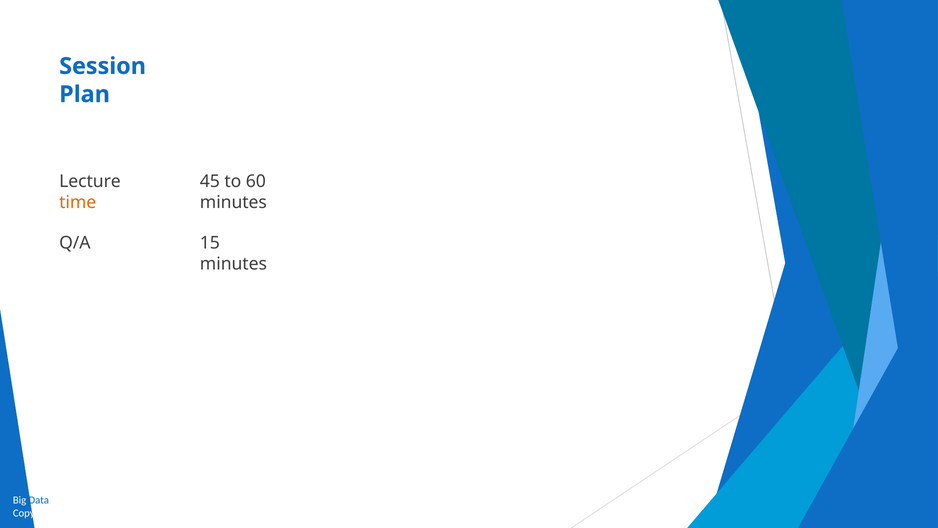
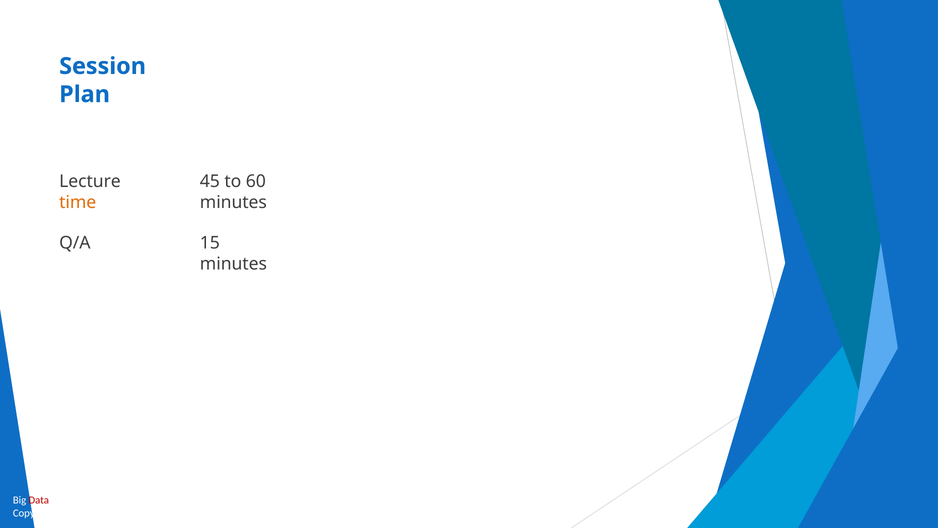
Data colour: blue -> red (39, 500)
